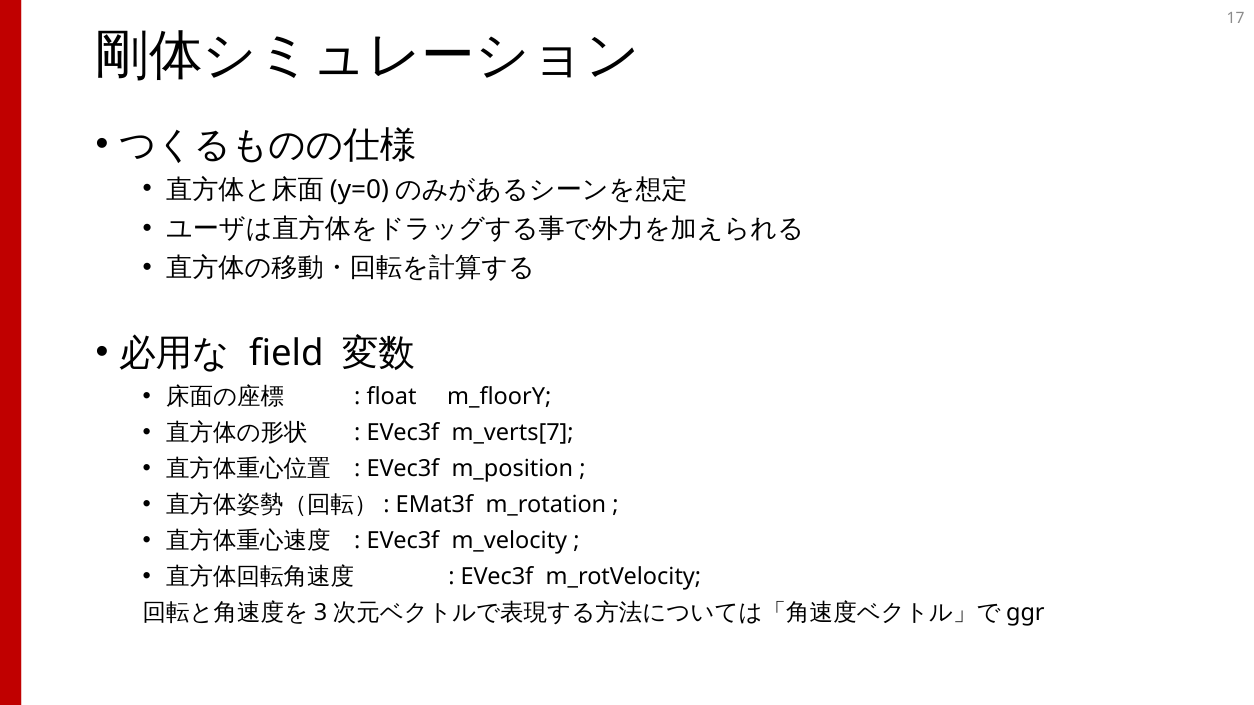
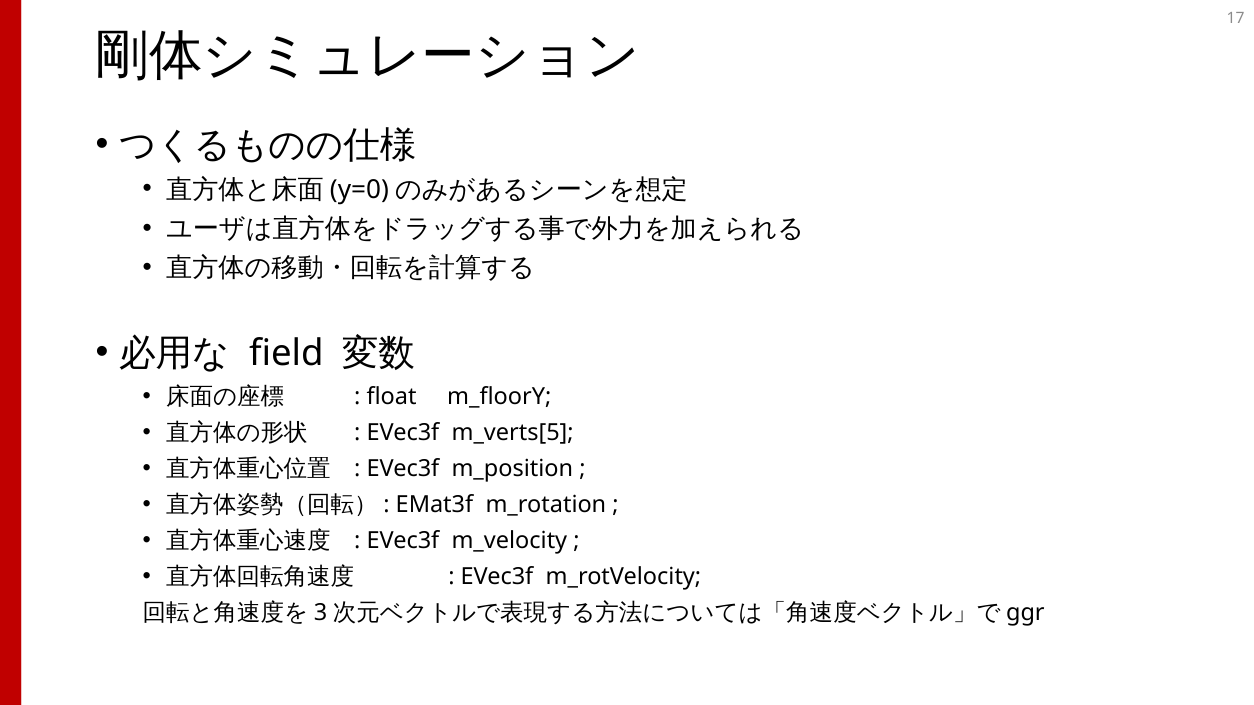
m_verts[7: m_verts[7 -> m_verts[5 (513, 433)
